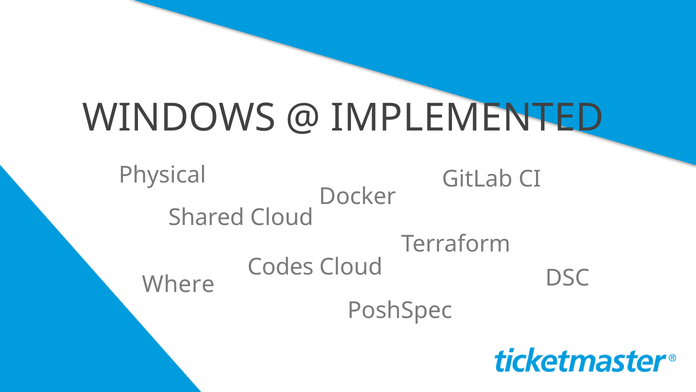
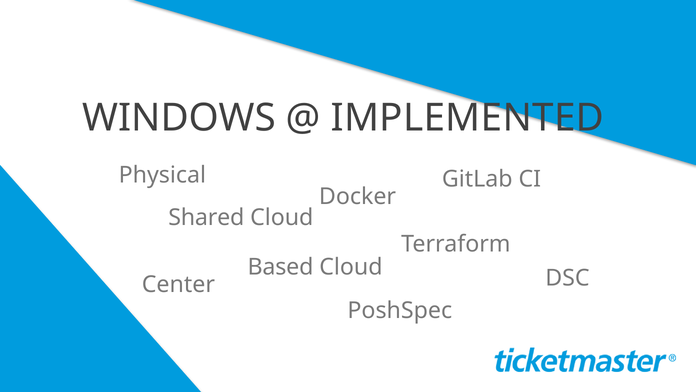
Codes: Codes -> Based (280, 267)
Where: Where -> Center (178, 284)
